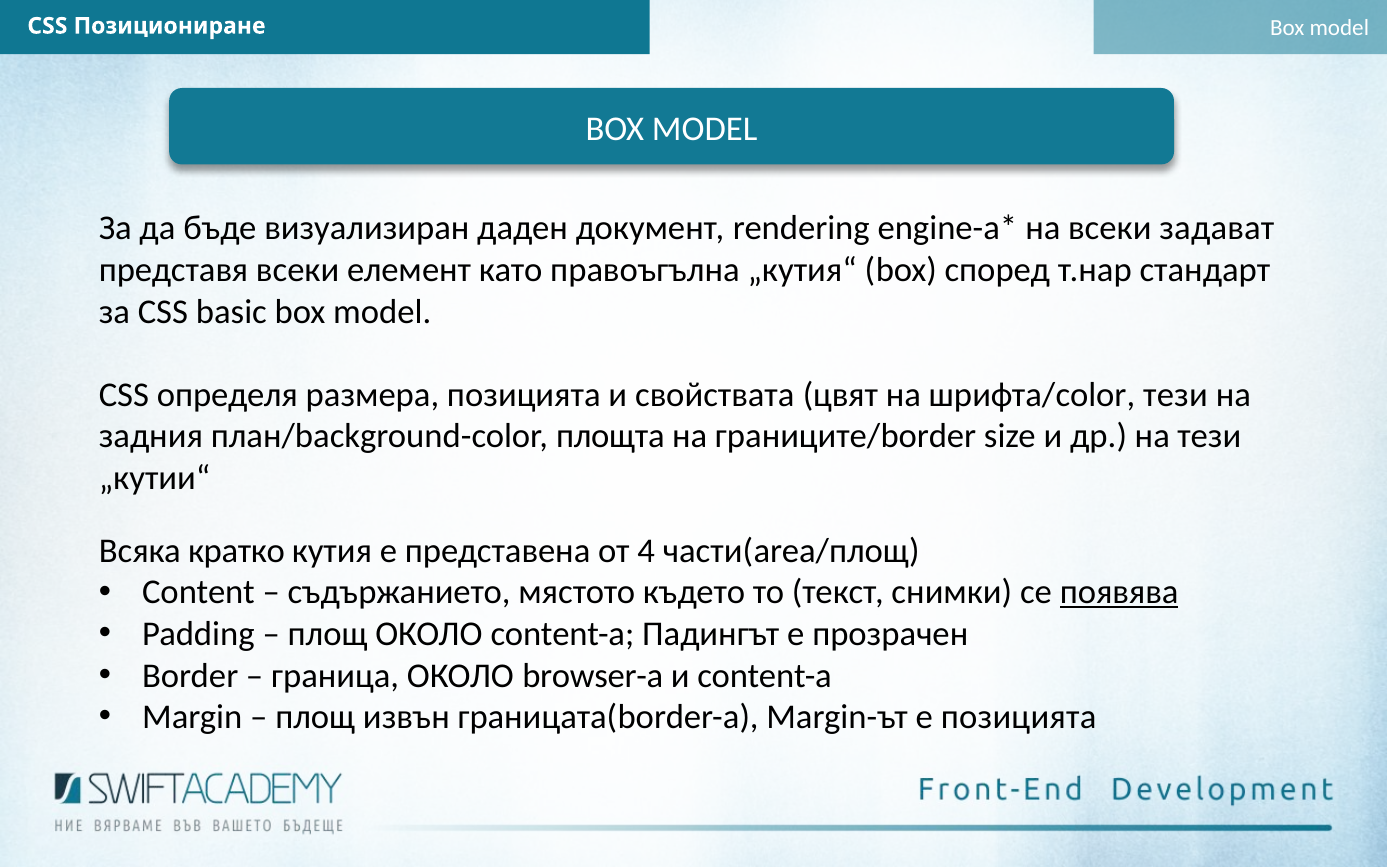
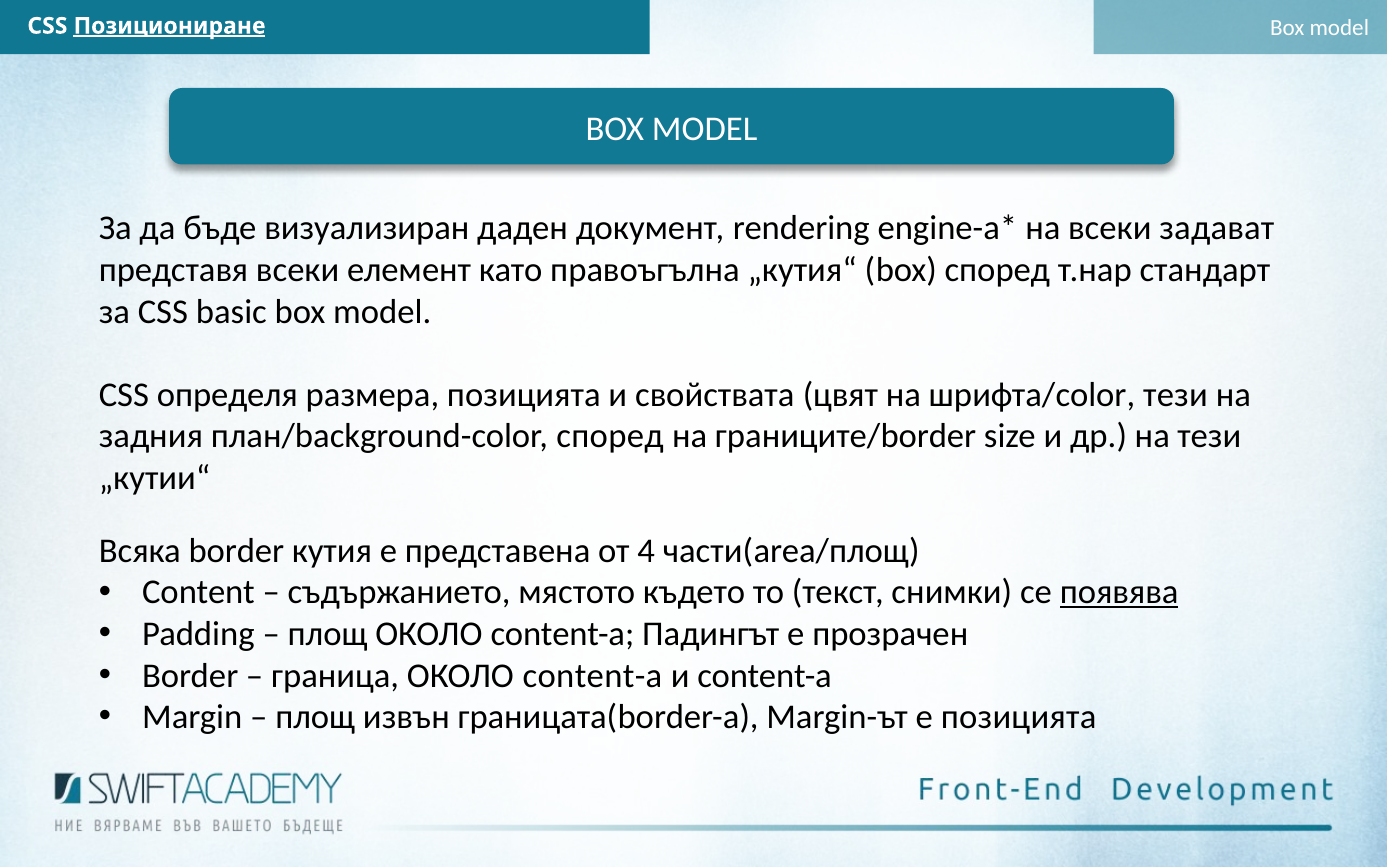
Позициониране underline: none -> present (169, 26)
план/background-color площта: площта -> според (610, 436)
Всяка кратко: кратко -> border (236, 551)
граница ОКОЛО browser-a: browser-a -> content-a (592, 676)
